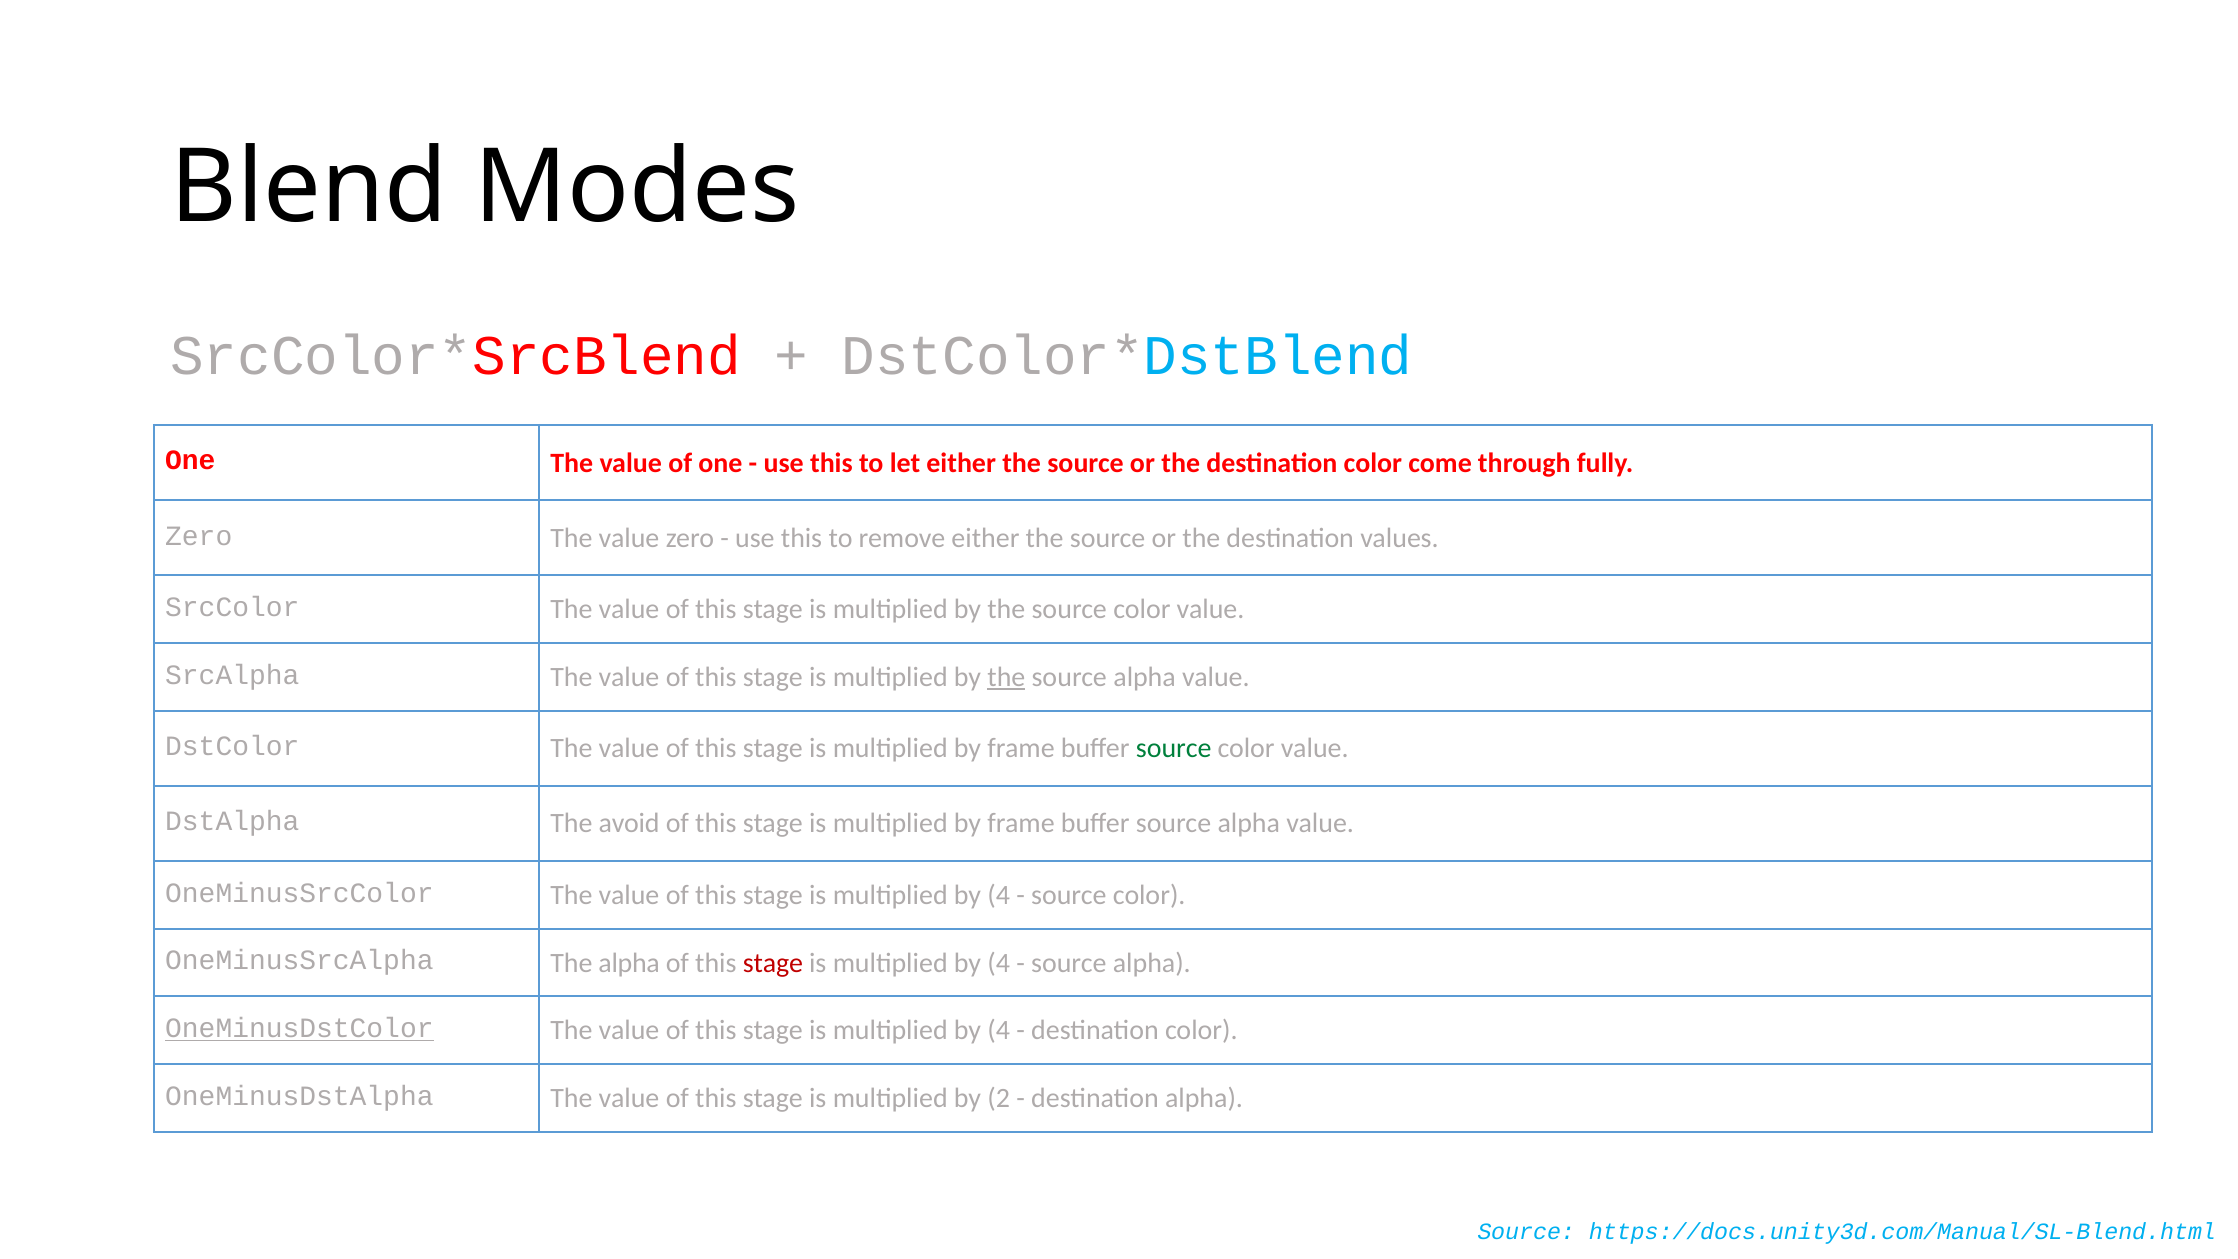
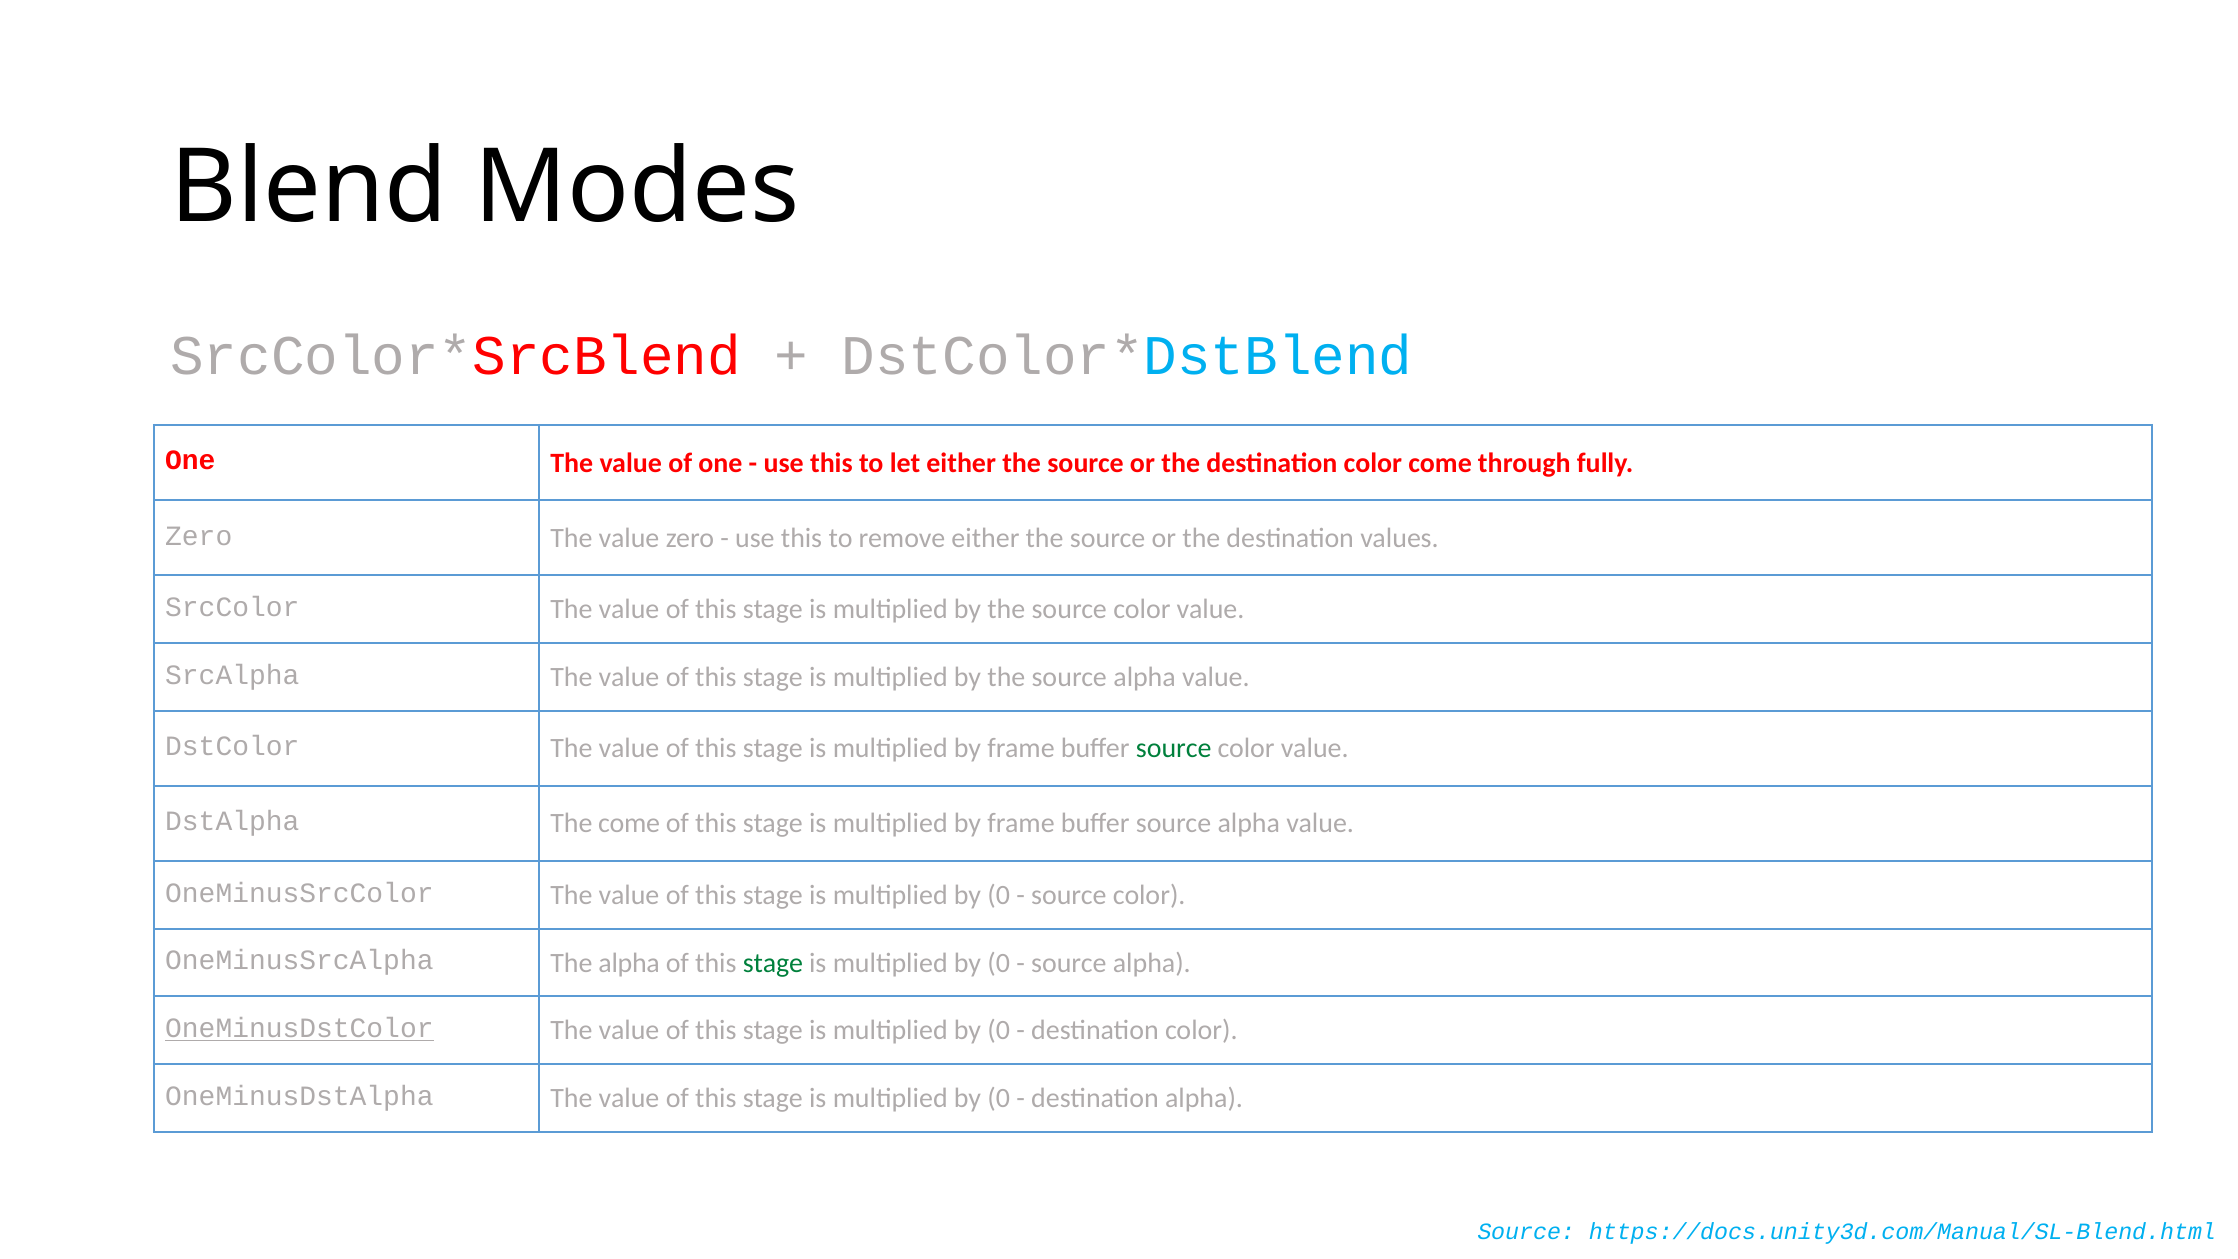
the underline: present -> none (1006, 677)
The avoid: avoid -> come (629, 824)
4: 4 -> 0 (999, 895)
stage colour: red -> green (773, 963)
4: 4 -> 0 (999, 963)
4: 4 -> 0 (999, 1030)
2: 2 -> 0 (999, 1098)
